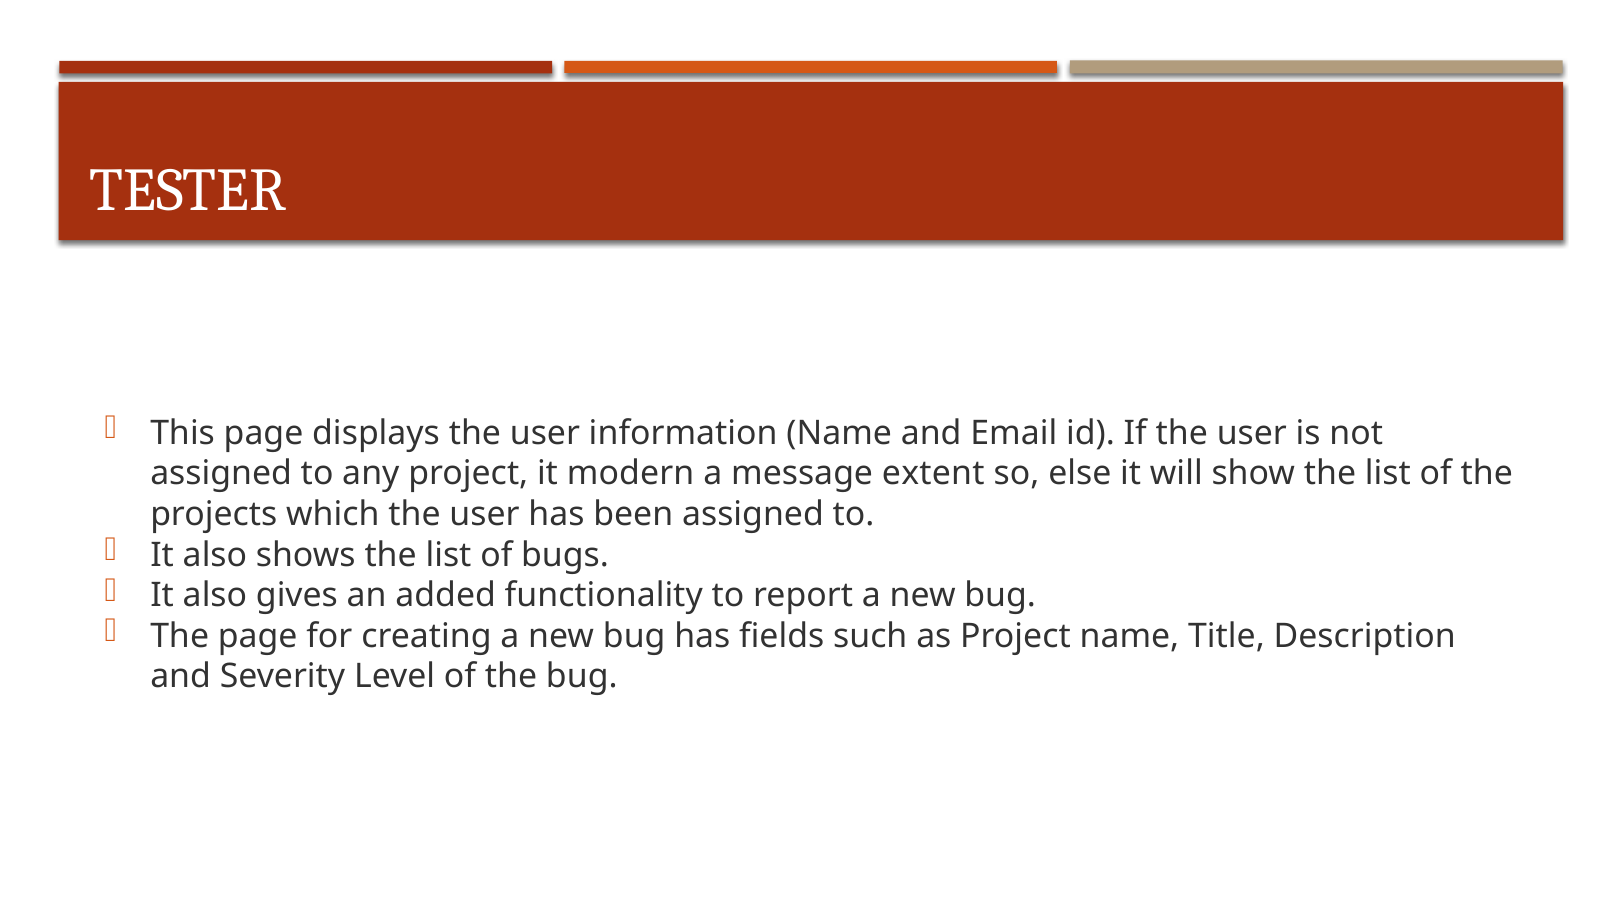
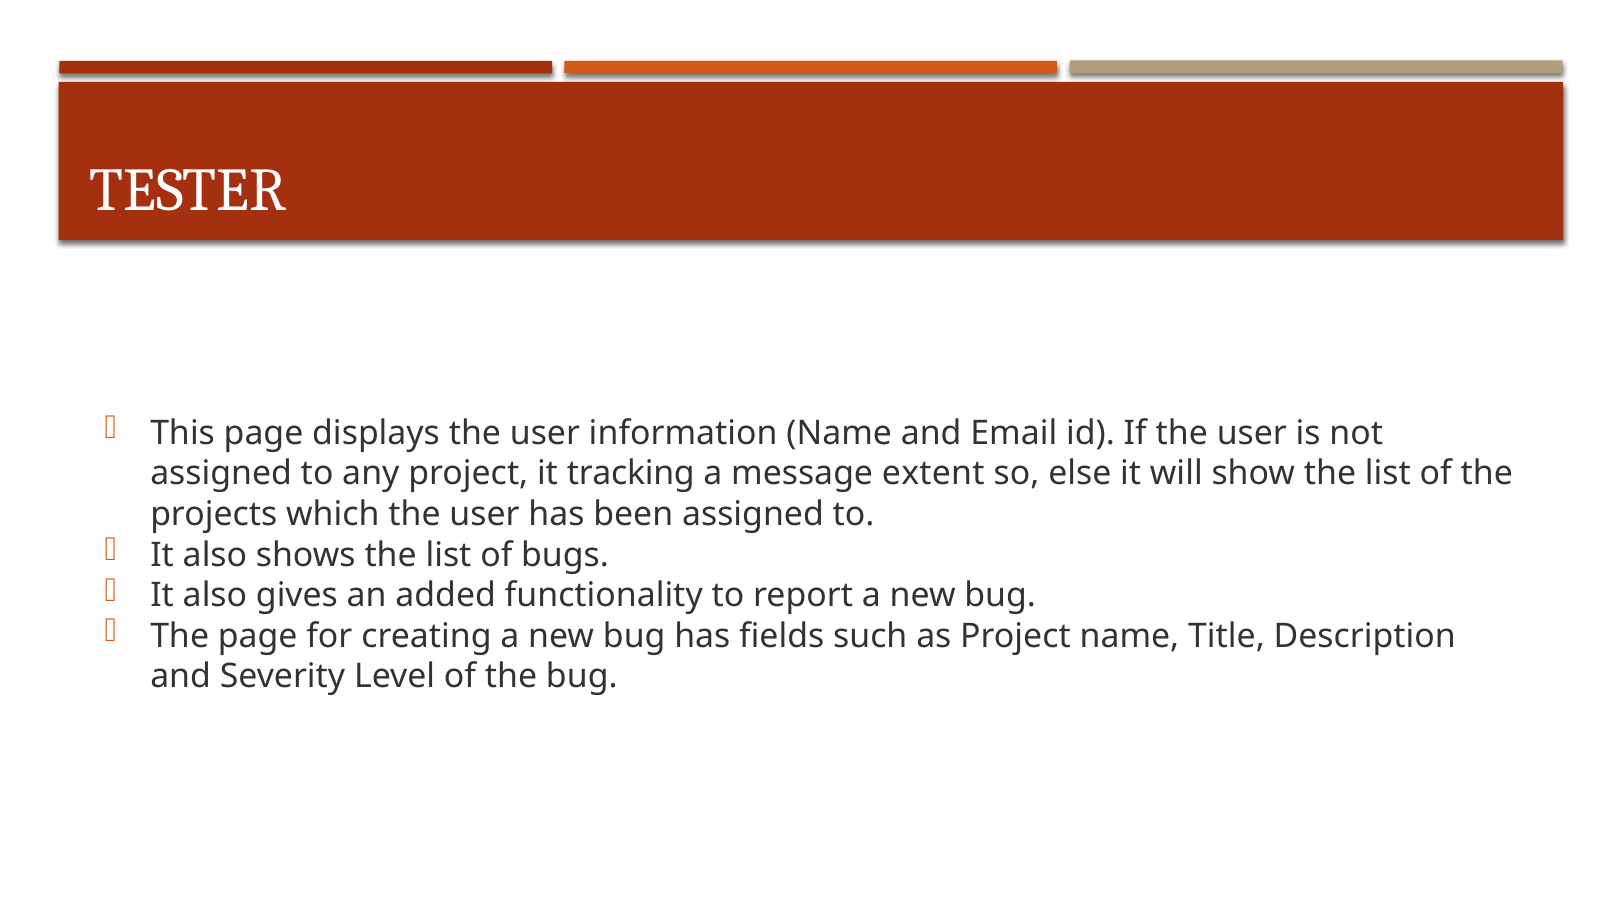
modern: modern -> tracking (631, 473)
